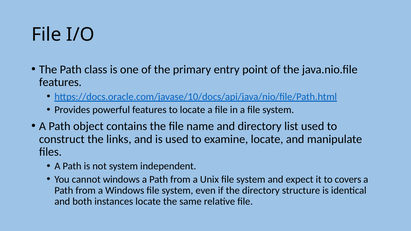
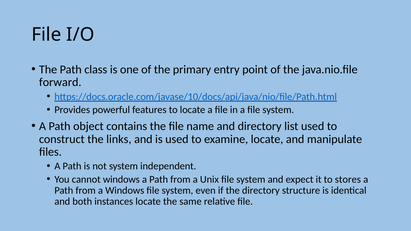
features: features -> forward (60, 82)
covers: covers -> stores (348, 179)
